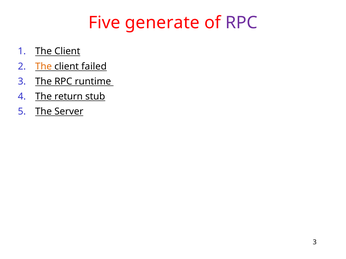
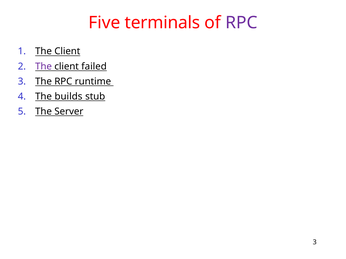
generate: generate -> terminals (162, 23)
The colour: orange -> purple (44, 66)
return: return -> builds (68, 97)
